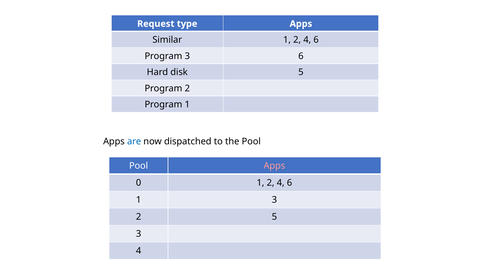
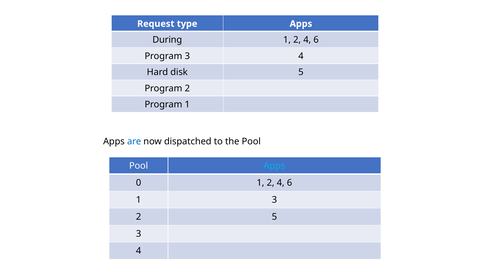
Similar: Similar -> During (167, 40)
Program 3 6: 6 -> 4 (301, 56)
Apps colour: pink -> light blue (274, 166)
